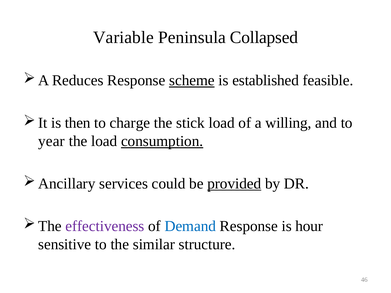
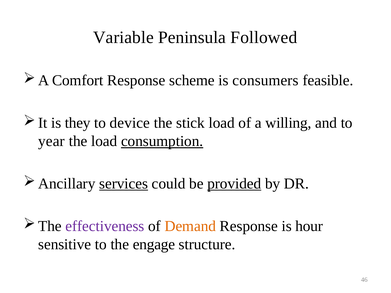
Collapsed: Collapsed -> Followed (264, 37)
Reduces: Reduces -> Comfort (78, 81)
scheme underline: present -> none (192, 81)
established: established -> consumers (265, 81)
then: then -> they (78, 123)
charge: charge -> device (130, 123)
services underline: none -> present (124, 184)
Demand colour: blue -> orange (190, 226)
similar: similar -> engage (154, 245)
